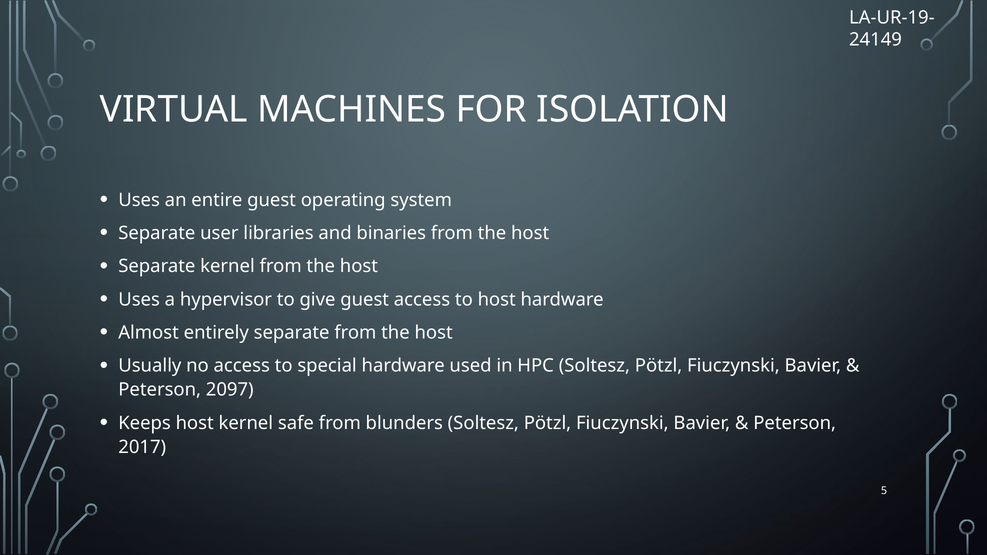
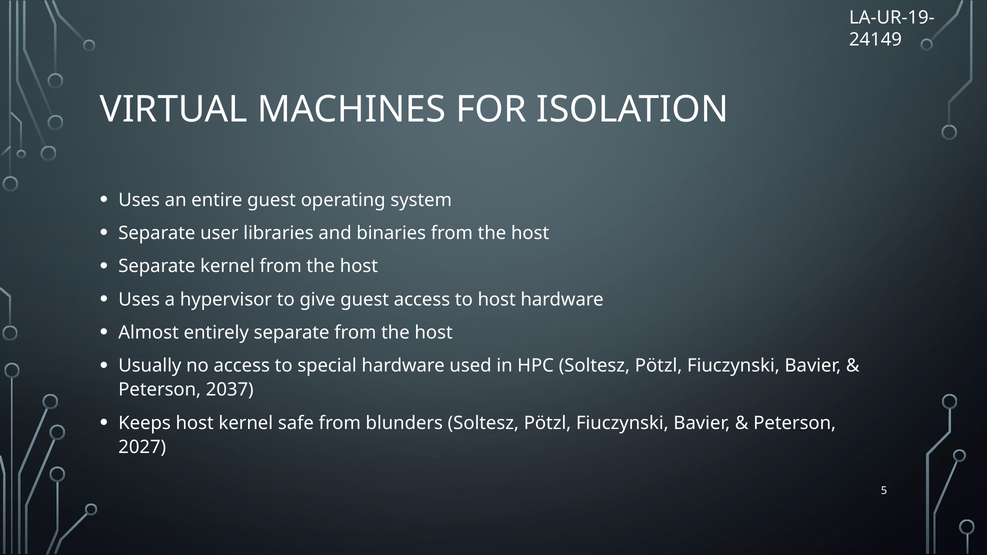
2097: 2097 -> 2037 (230, 390)
2017: 2017 -> 2027 (142, 447)
